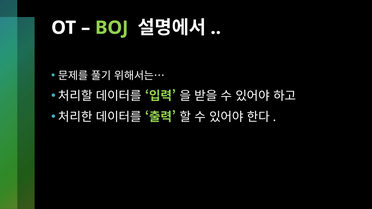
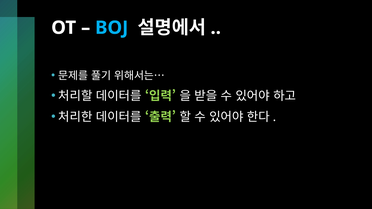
BOJ colour: light green -> light blue (112, 28)
